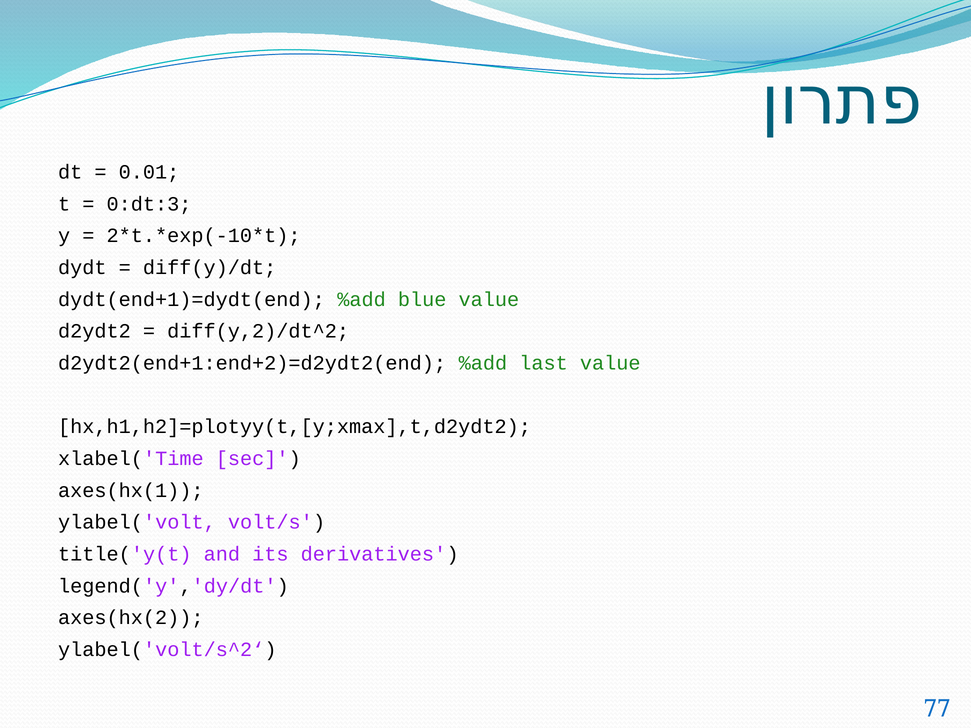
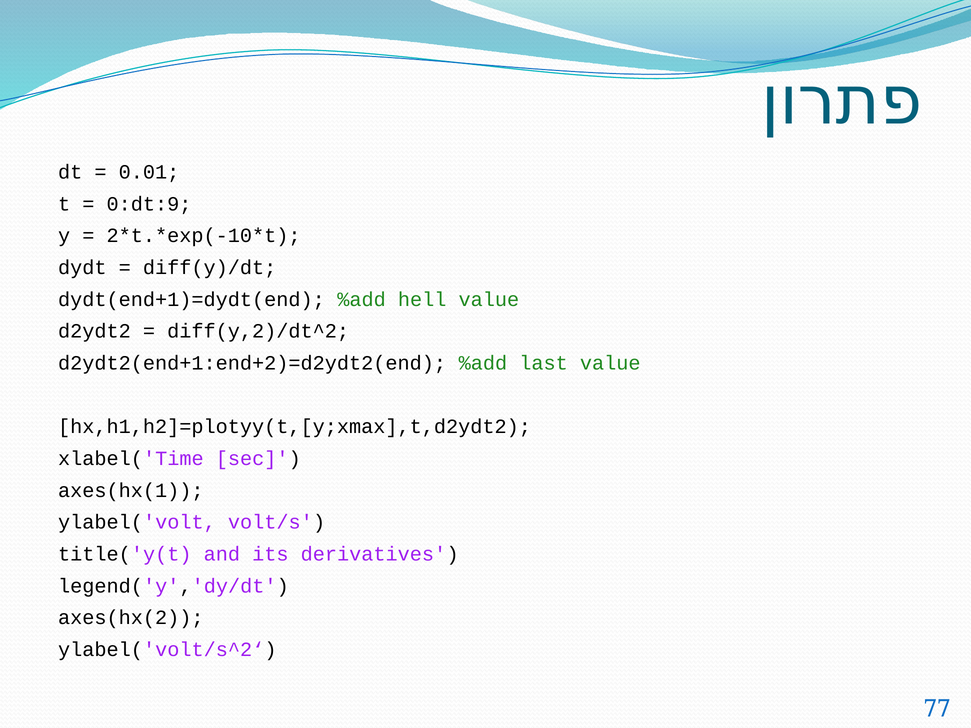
0:dt:3: 0:dt:3 -> 0:dt:9 (149, 204)
blue: blue -> hell (422, 299)
